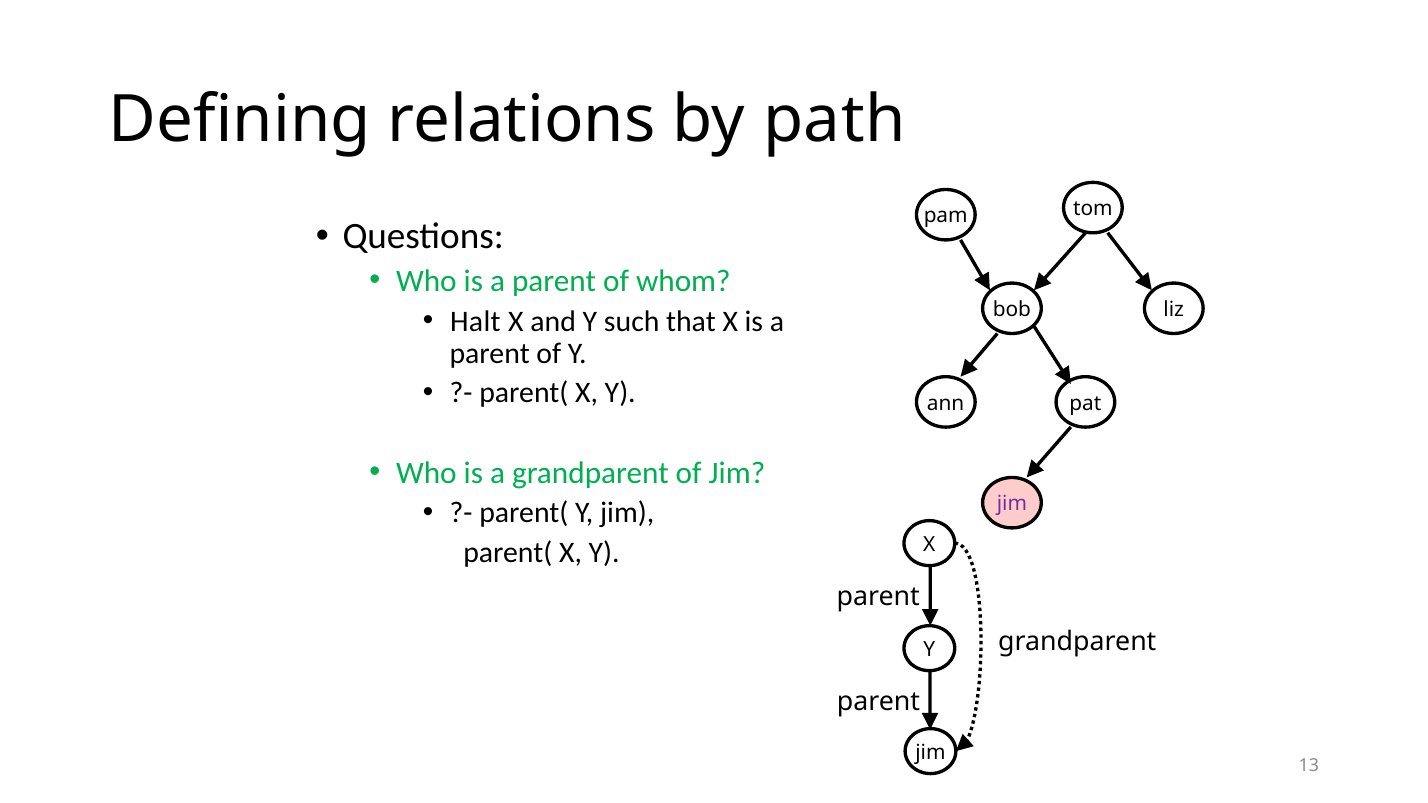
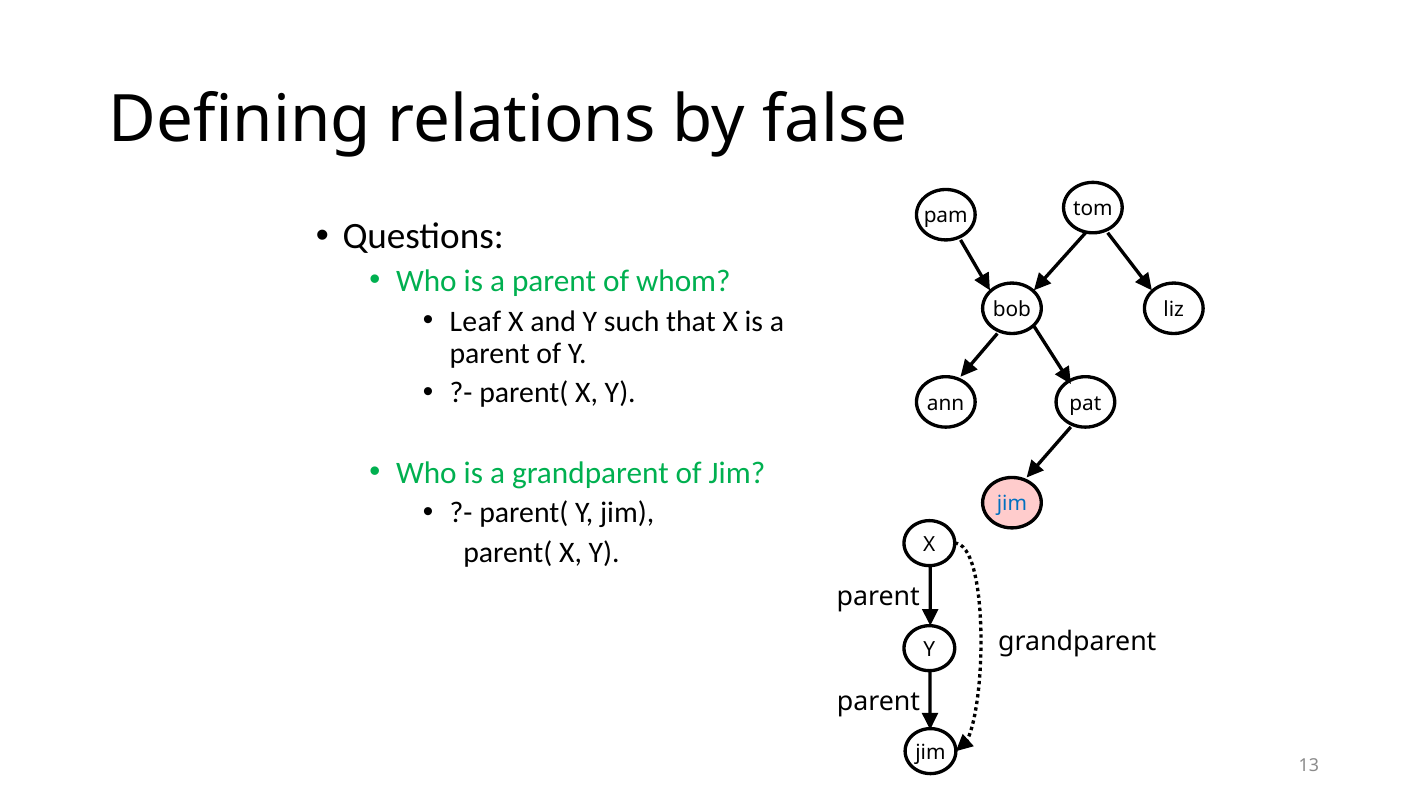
path: path -> false (835, 120)
Halt: Halt -> Leaf (475, 321)
jim colour: purple -> blue (1012, 504)
